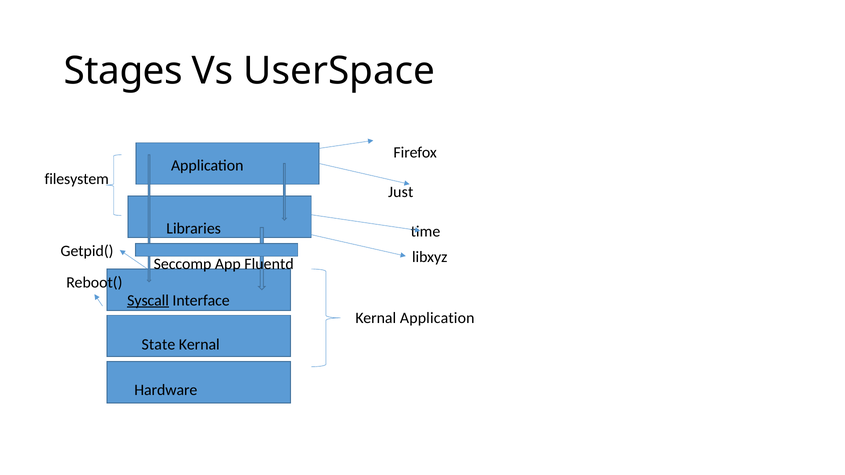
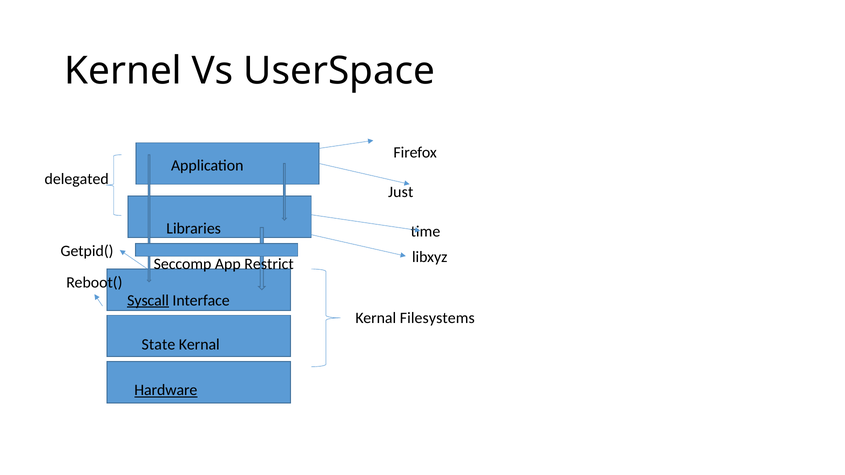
Stages: Stages -> Kernel (123, 71)
filesystem: filesystem -> delegated (77, 179)
Fluentd: Fluentd -> Restrict (269, 264)
Kernal Application: Application -> Filesystems (437, 318)
Hardware underline: none -> present (166, 390)
